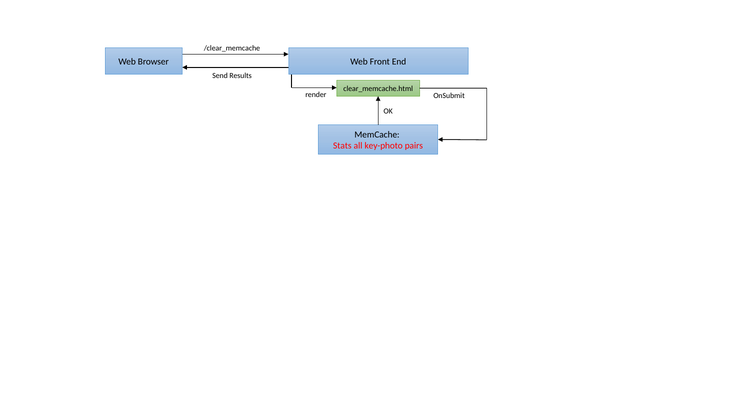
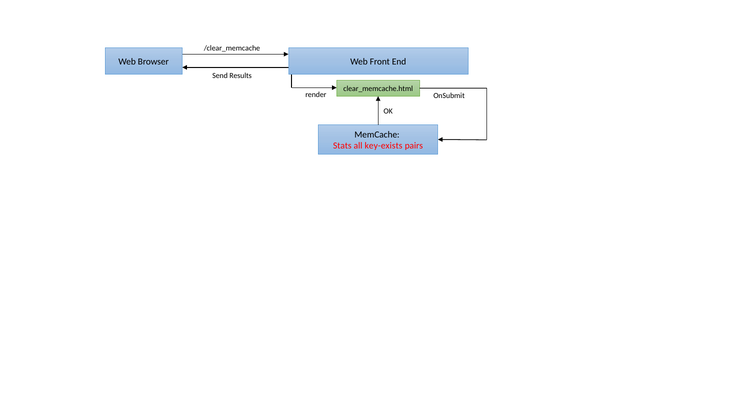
key-photo: key-photo -> key-exists (384, 146)
